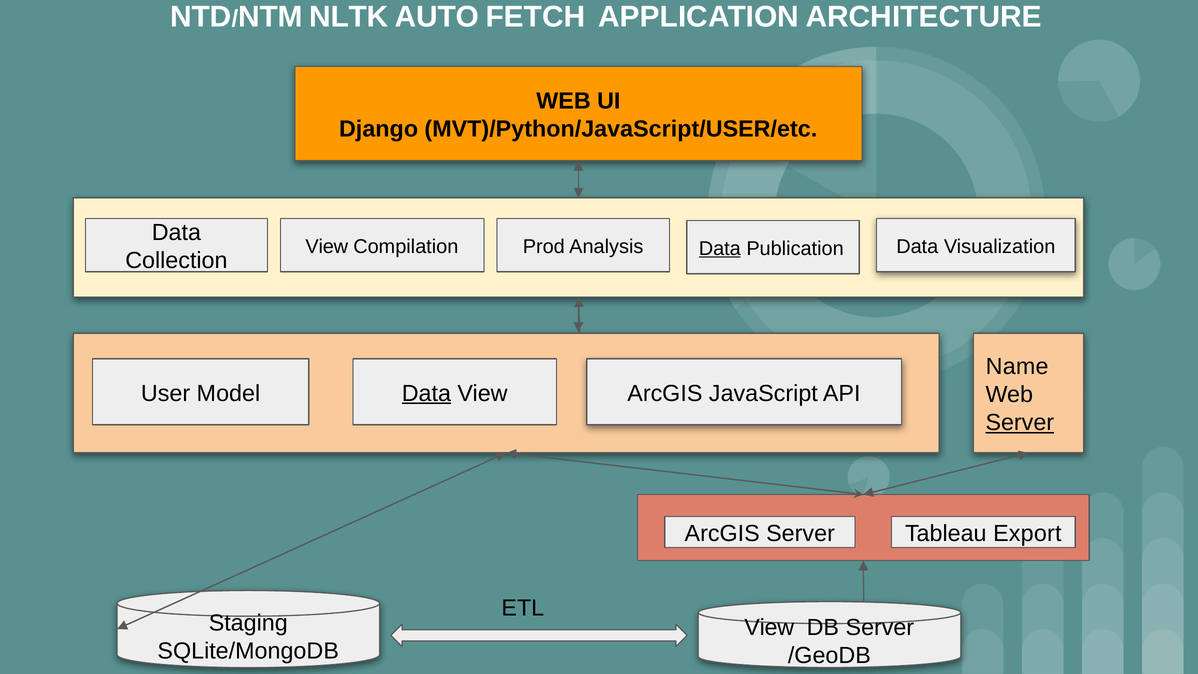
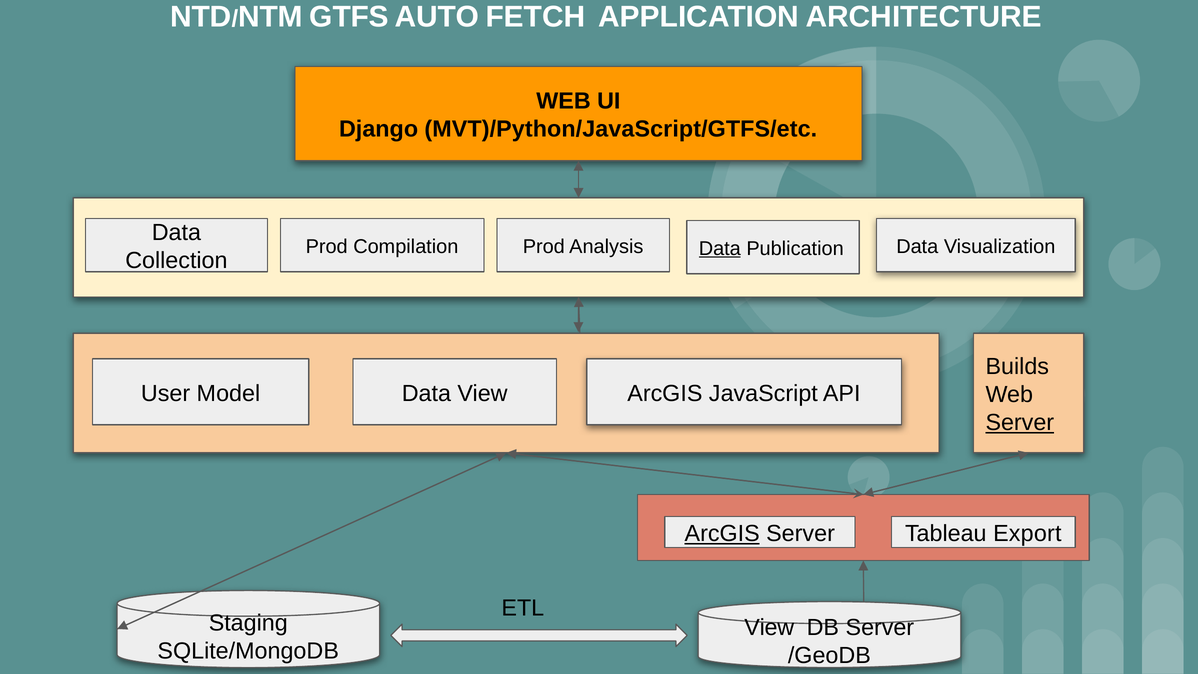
NLTK: NLTK -> GTFS (349, 17)
MVT)/Python/JavaScript/USER/etc: MVT)/Python/JavaScript/USER/etc -> MVT)/Python/JavaScript/GTFS/etc (621, 129)
View: View -> Prod (327, 246)
Name: Name -> Builds (1017, 367)
Data underline: present -> none (426, 393)
ArcGIS underline: none -> present (722, 534)
